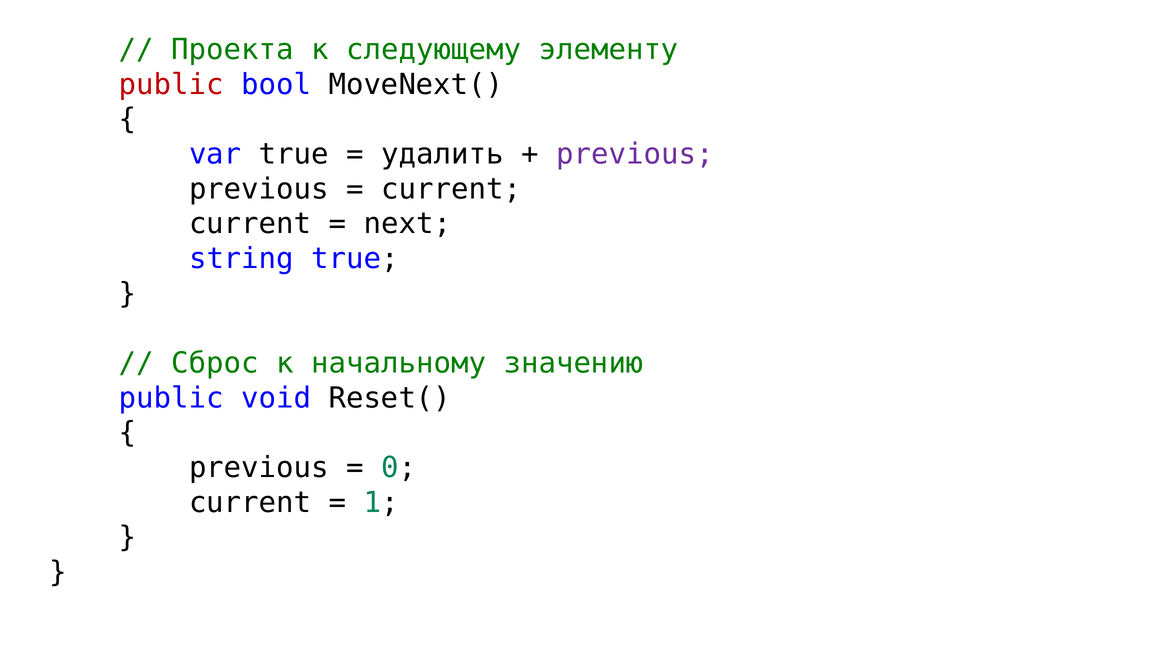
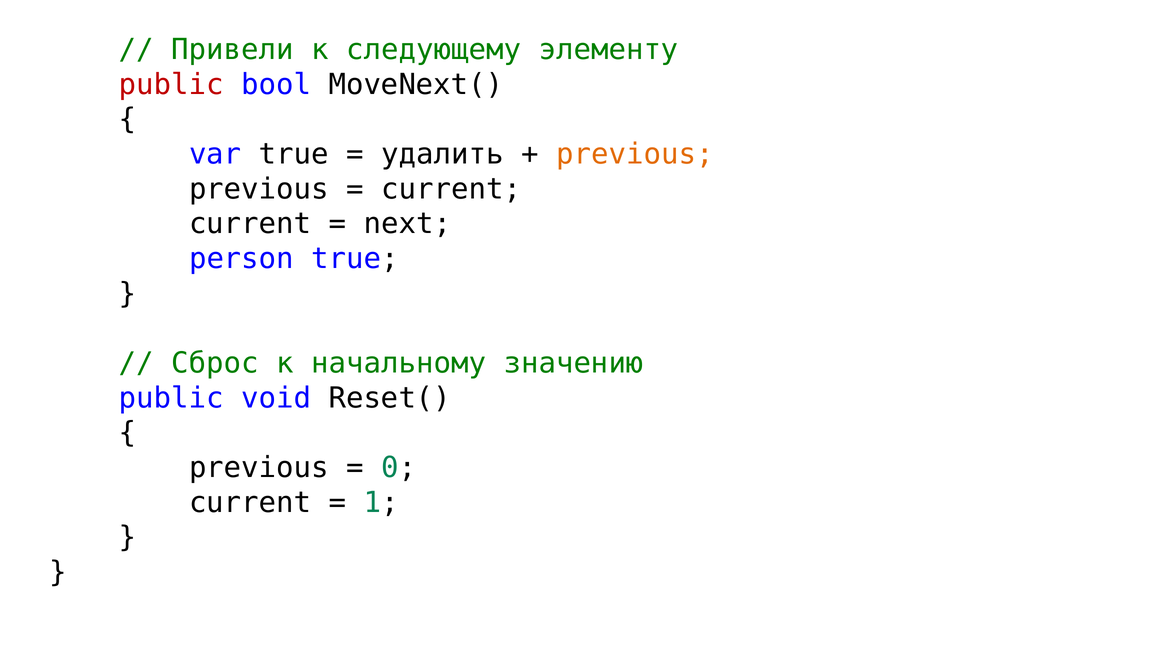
Проекта: Проекта -> Привели (233, 50)
previous colour: purple -> orange (635, 154)
string: string -> person (241, 259)
